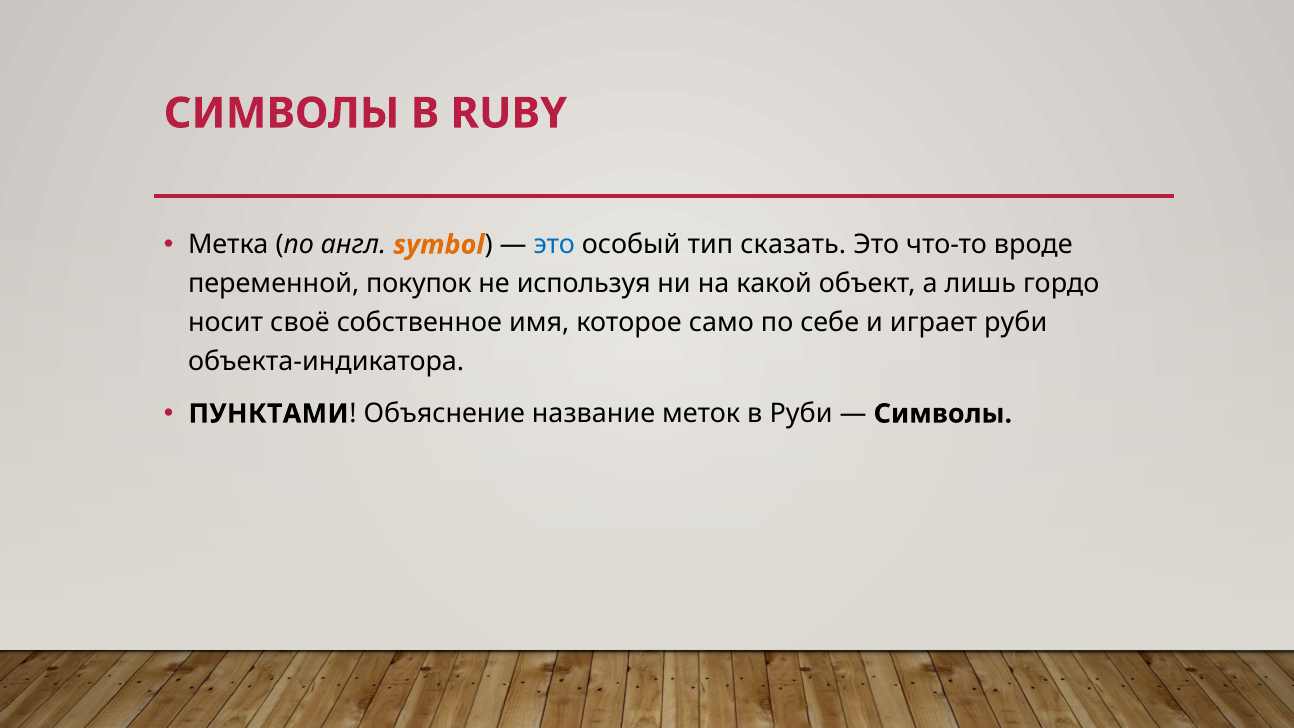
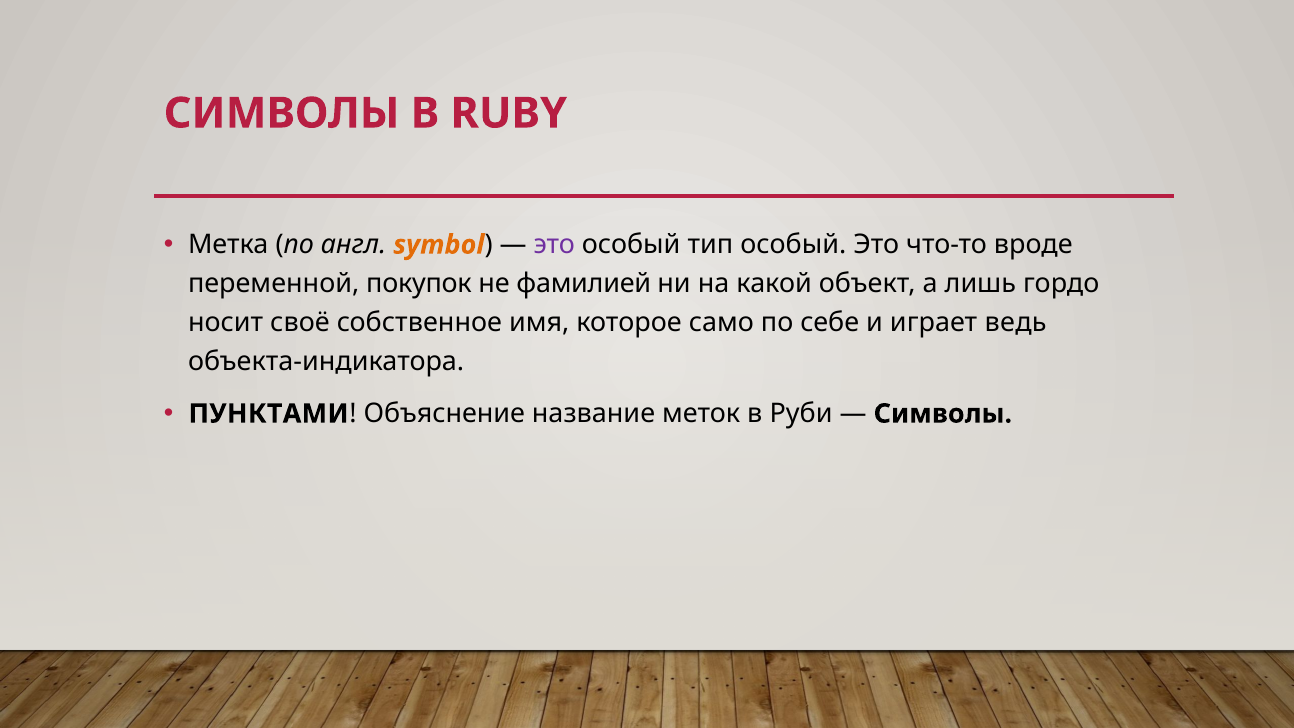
это colour: blue -> purple (554, 245)
тип сказать: сказать -> особый (793, 245)
используя: используя -> фамилией (584, 284)
играет руби: руби -> ведь (1016, 322)
